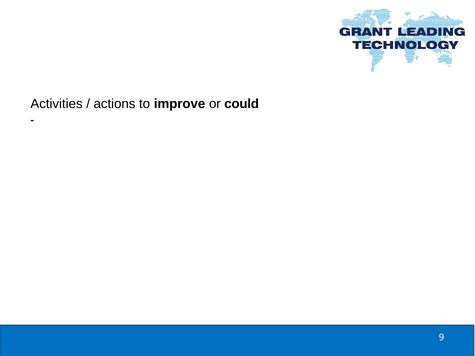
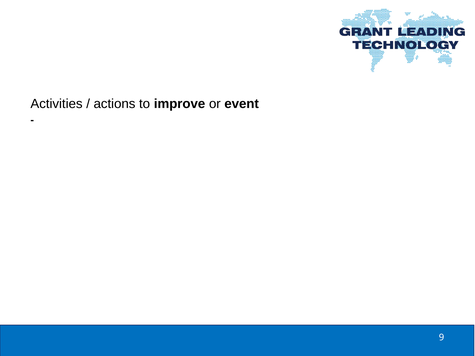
could: could -> event (242, 104)
